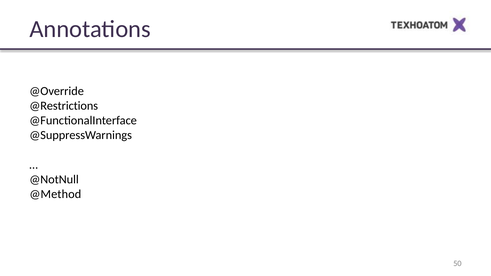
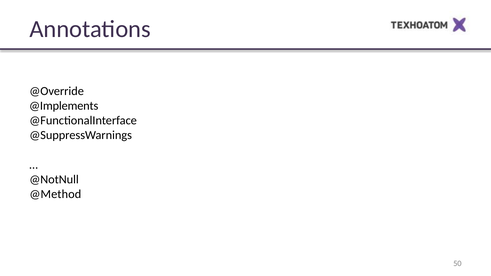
@Restrictions: @Restrictions -> @Implements (64, 106)
